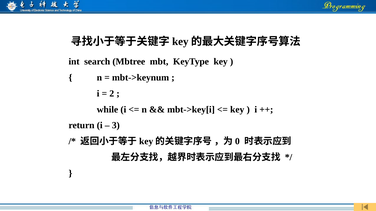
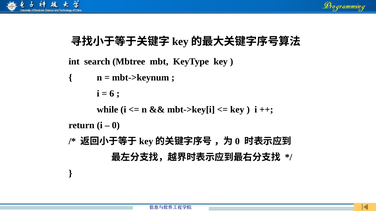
2: 2 -> 6 (112, 94)
3: 3 -> 0 (116, 126)
